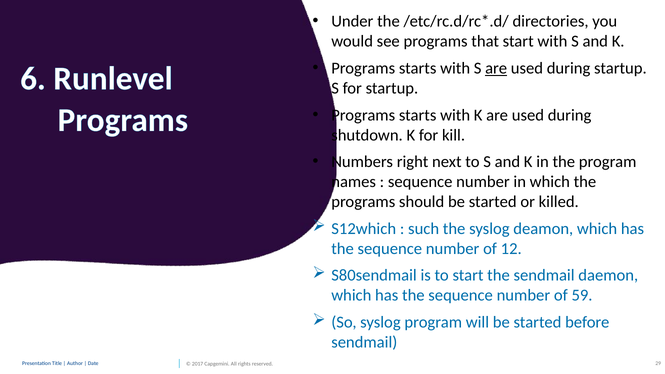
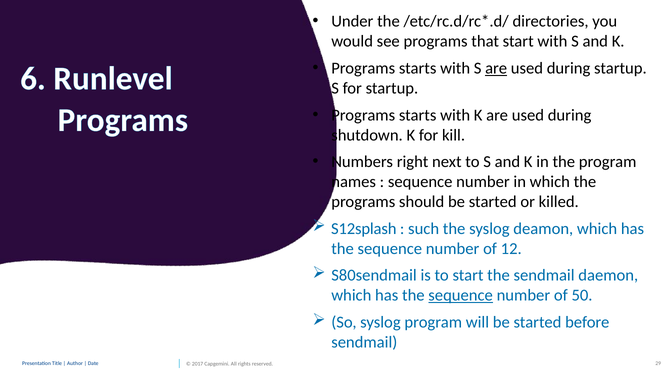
S12which: S12which -> S12splash (364, 229)
sequence underline: none -> present (461, 295)
59: 59 -> 50 (582, 295)
